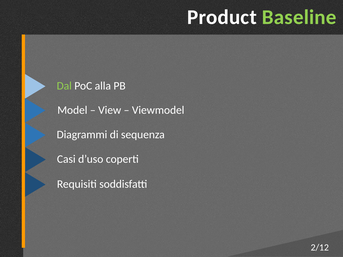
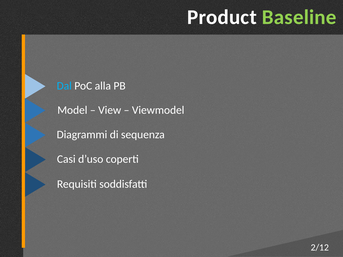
Dal colour: light green -> light blue (64, 86)
